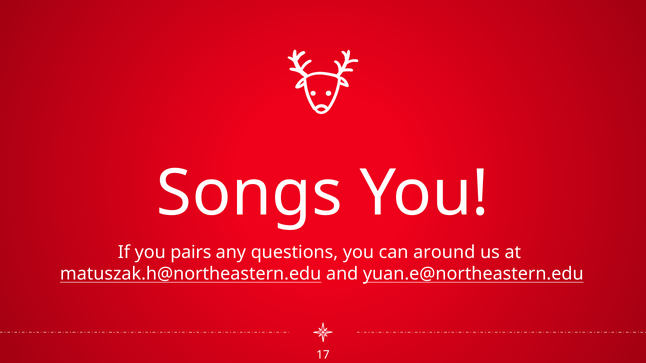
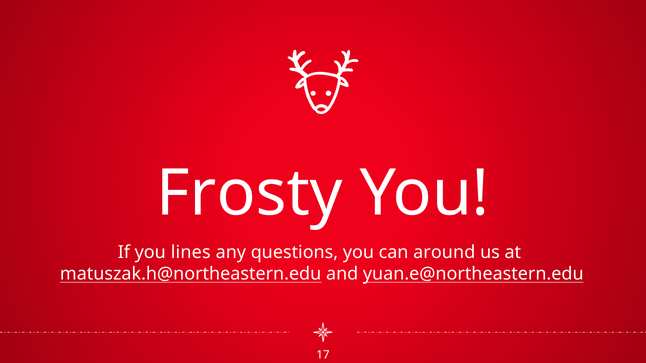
Songs: Songs -> Frosty (250, 193)
pairs: pairs -> lines (191, 253)
